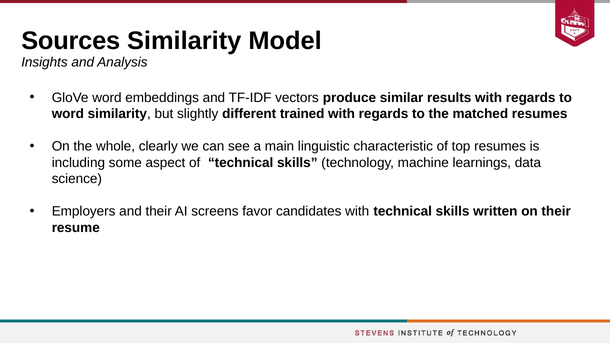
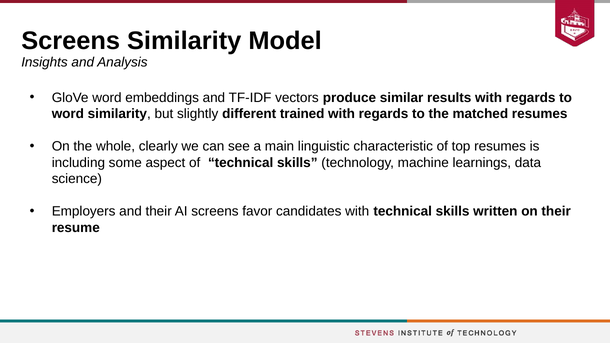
Sources: Sources -> Screens (71, 41)
